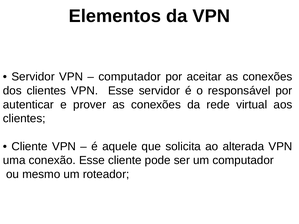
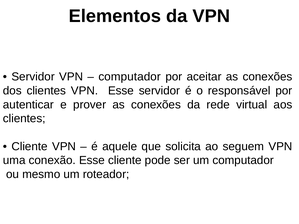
alterada: alterada -> seguem (243, 147)
